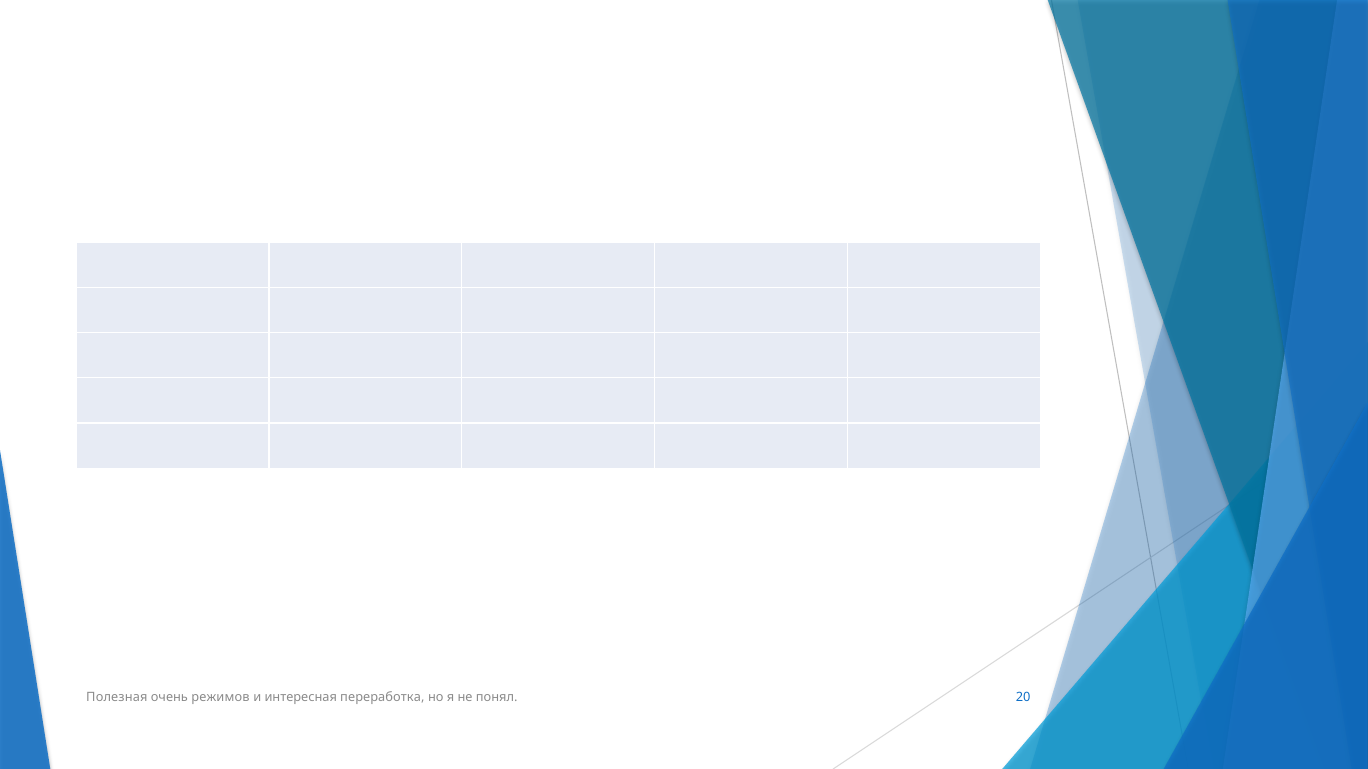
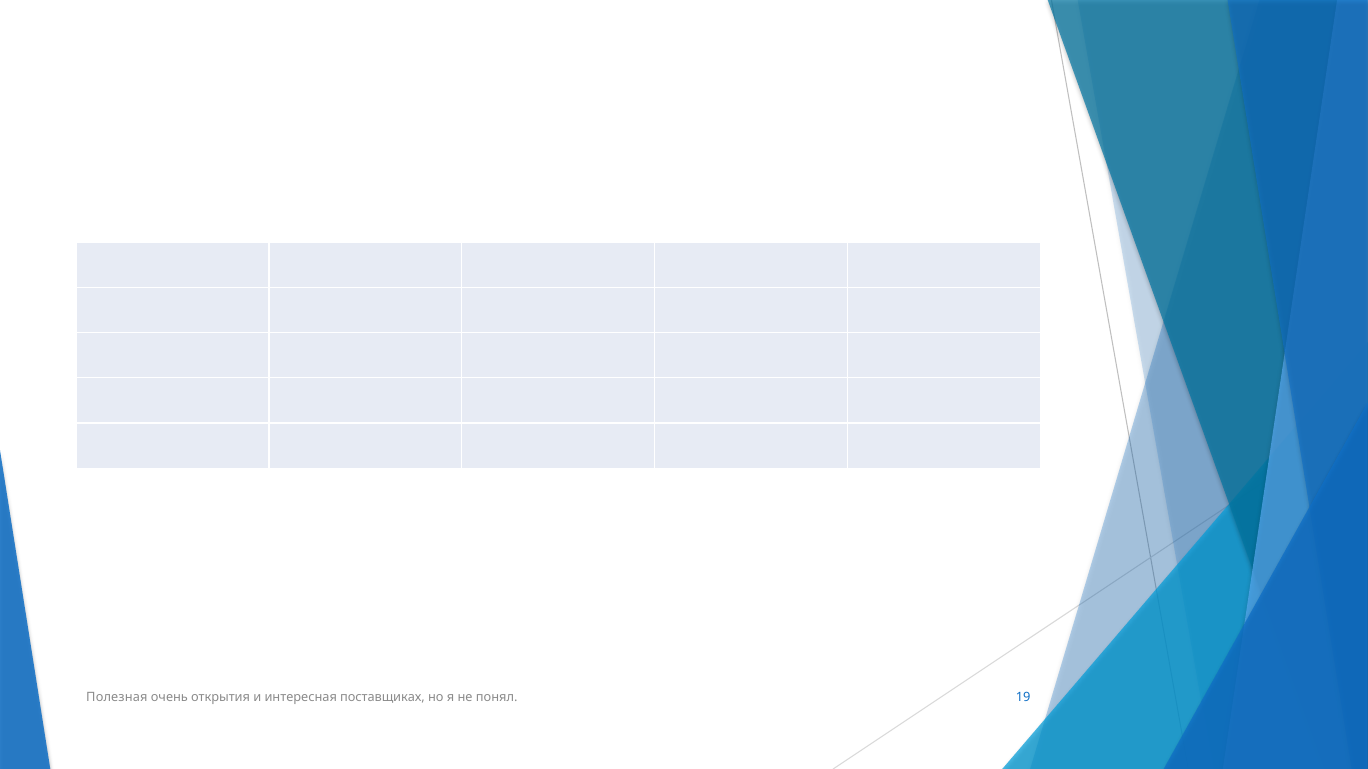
режимов: режимов -> открытия (221, 698)
переработка: переработка -> поставщиках (382, 698)
20: 20 -> 19 (1023, 698)
